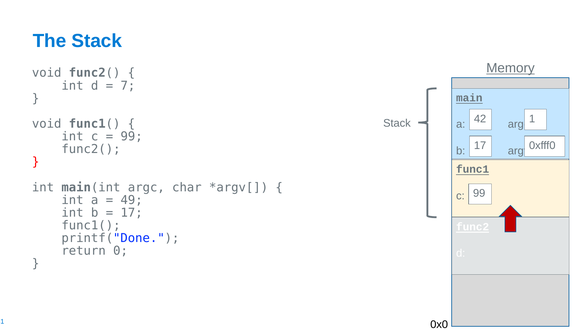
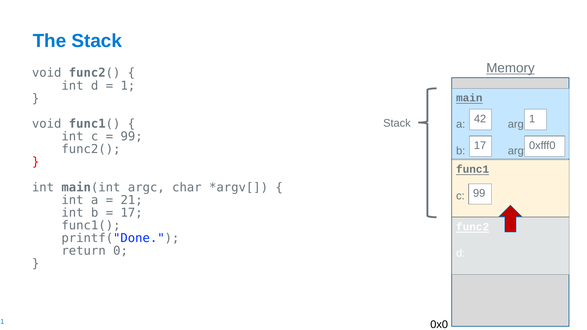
7: 7 -> 1 (128, 86)
49: 49 -> 21 (132, 200)
